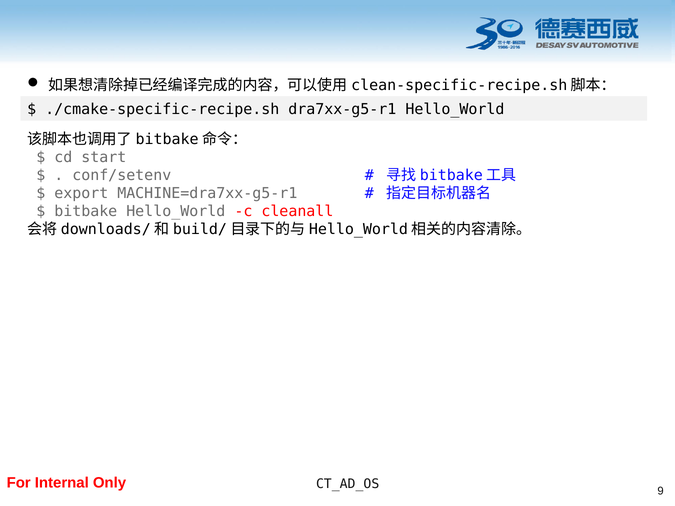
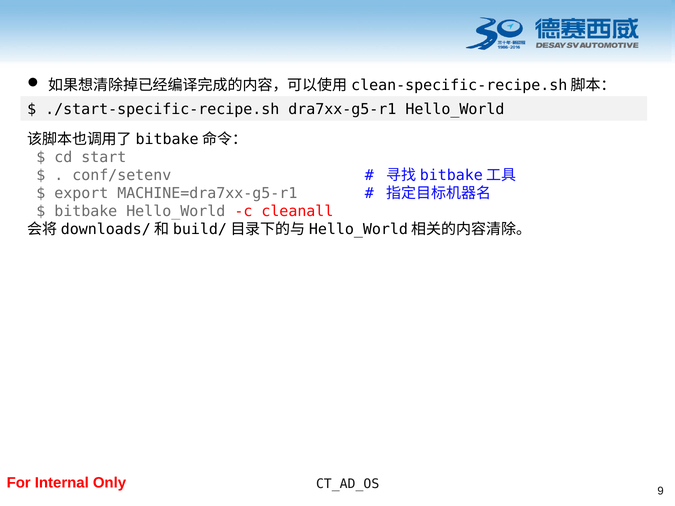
./cmake-specific-recipe.sh: ./cmake-specific-recipe.sh -> ./start-specific-recipe.sh (162, 110)
